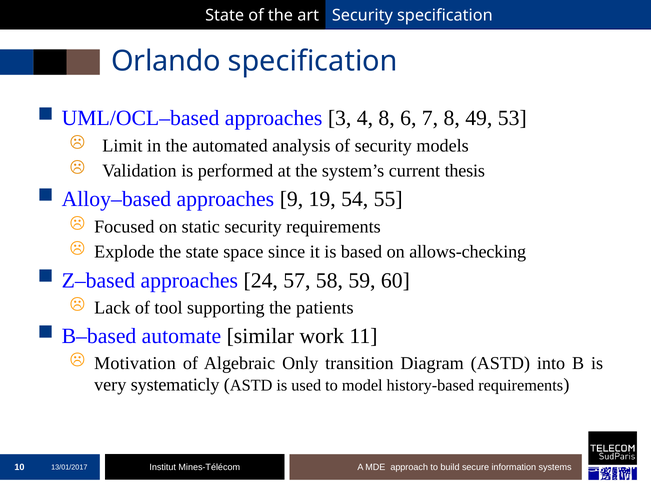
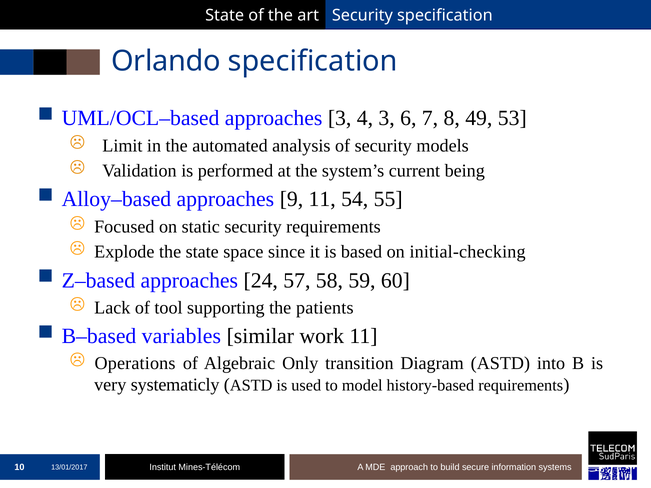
4 8: 8 -> 3 (387, 118)
thesis: thesis -> being (465, 171)
9 19: 19 -> 11 (322, 199)
allows-checking: allows-checking -> initial-checking (468, 252)
automate: automate -> variables (181, 336)
Motivation: Motivation -> Operations (135, 363)
